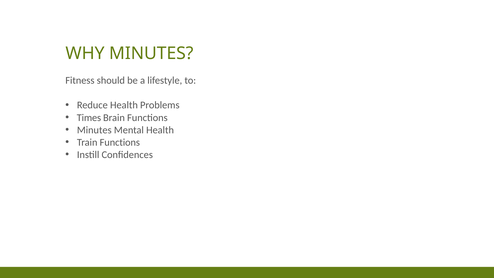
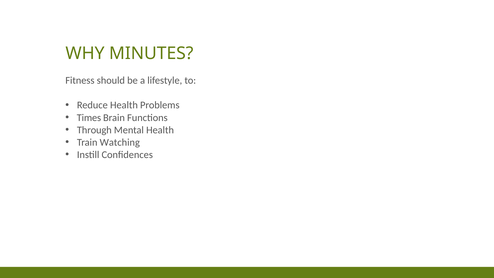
Minutes: Minutes -> Through (94, 130)
Train Functions: Functions -> Watching (120, 142)
